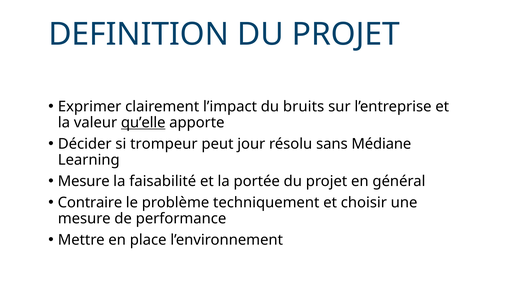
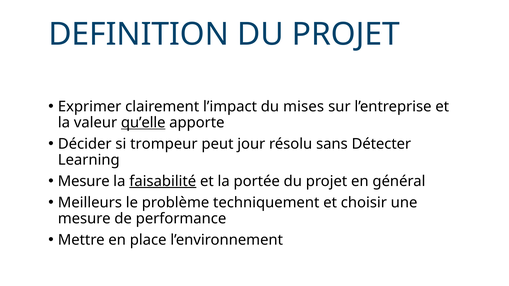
bruits: bruits -> mises (304, 107)
Médiane: Médiane -> Détecter (381, 144)
faisabilité underline: none -> present (163, 181)
Contraire: Contraire -> Meilleurs (90, 203)
